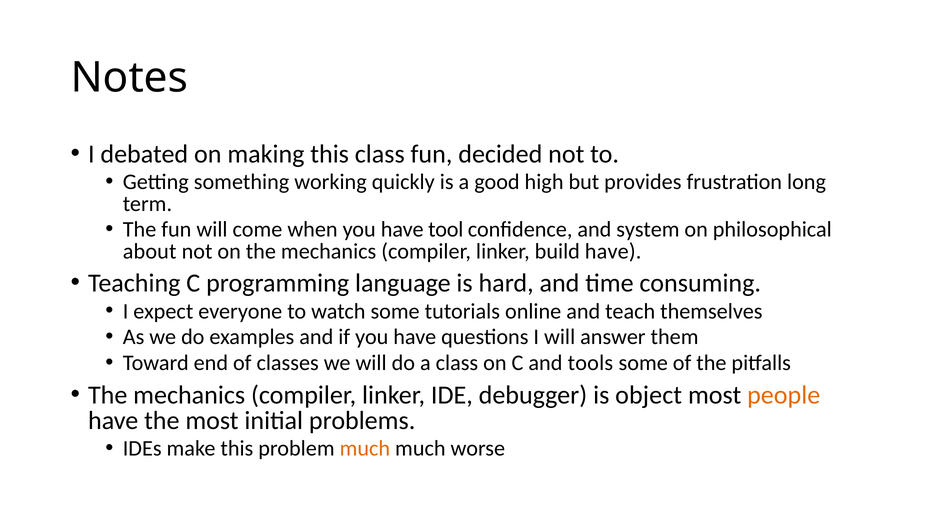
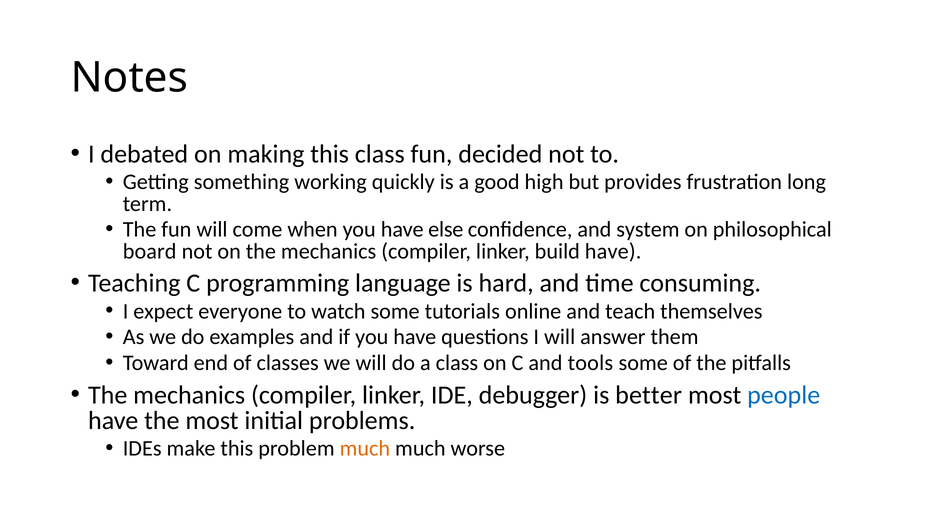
tool: tool -> else (446, 229)
about: about -> board (150, 251)
object: object -> better (649, 395)
people colour: orange -> blue (784, 395)
